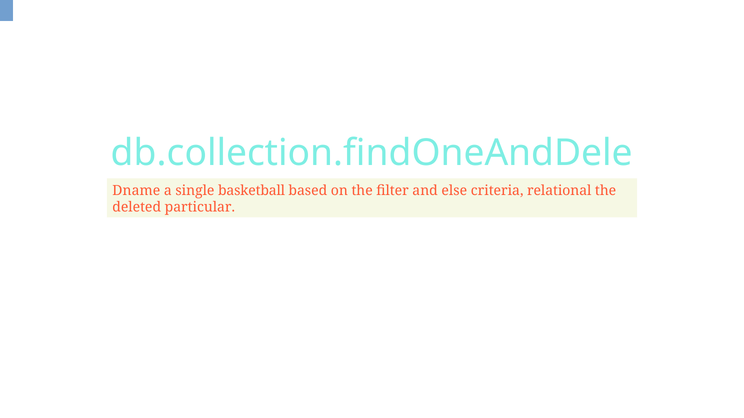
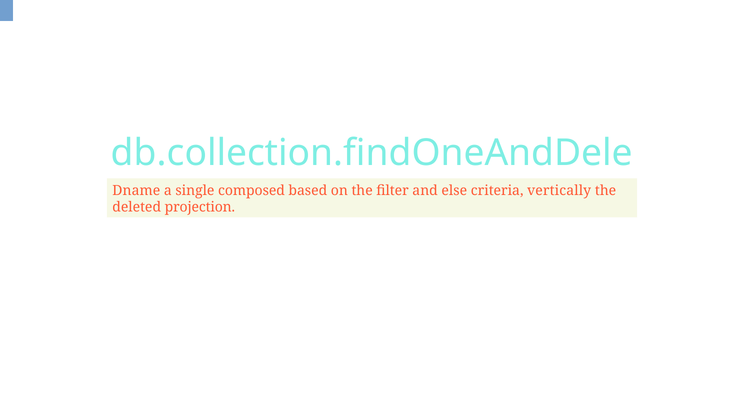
basketball: basketball -> composed (251, 191)
relational: relational -> vertically (559, 191)
particular: particular -> projection (200, 207)
